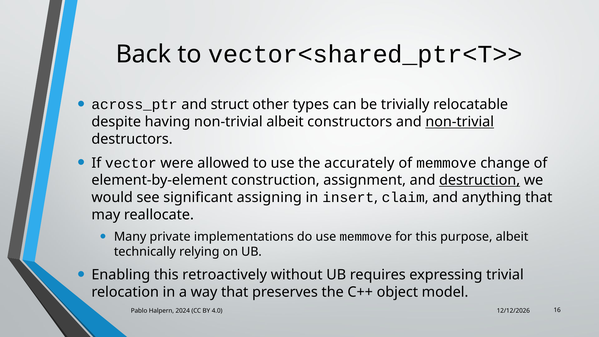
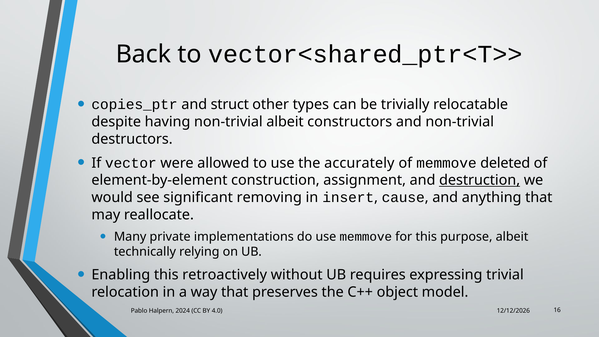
across_ptr: across_ptr -> copies_ptr (135, 105)
non-trivial underline: present -> none (460, 122)
change: change -> deleted (505, 163)
assigning: assigning -> removing (269, 197)
claim: claim -> cause (403, 197)
